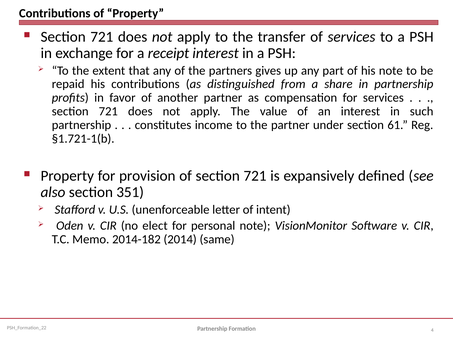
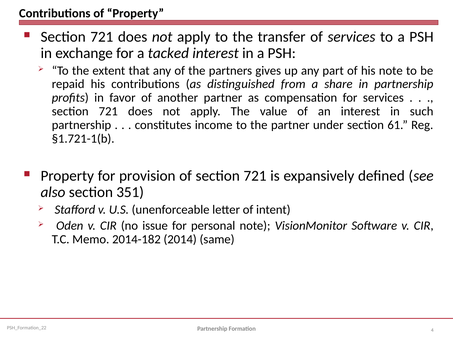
receipt: receipt -> tacked (168, 53)
elect: elect -> issue (155, 226)
